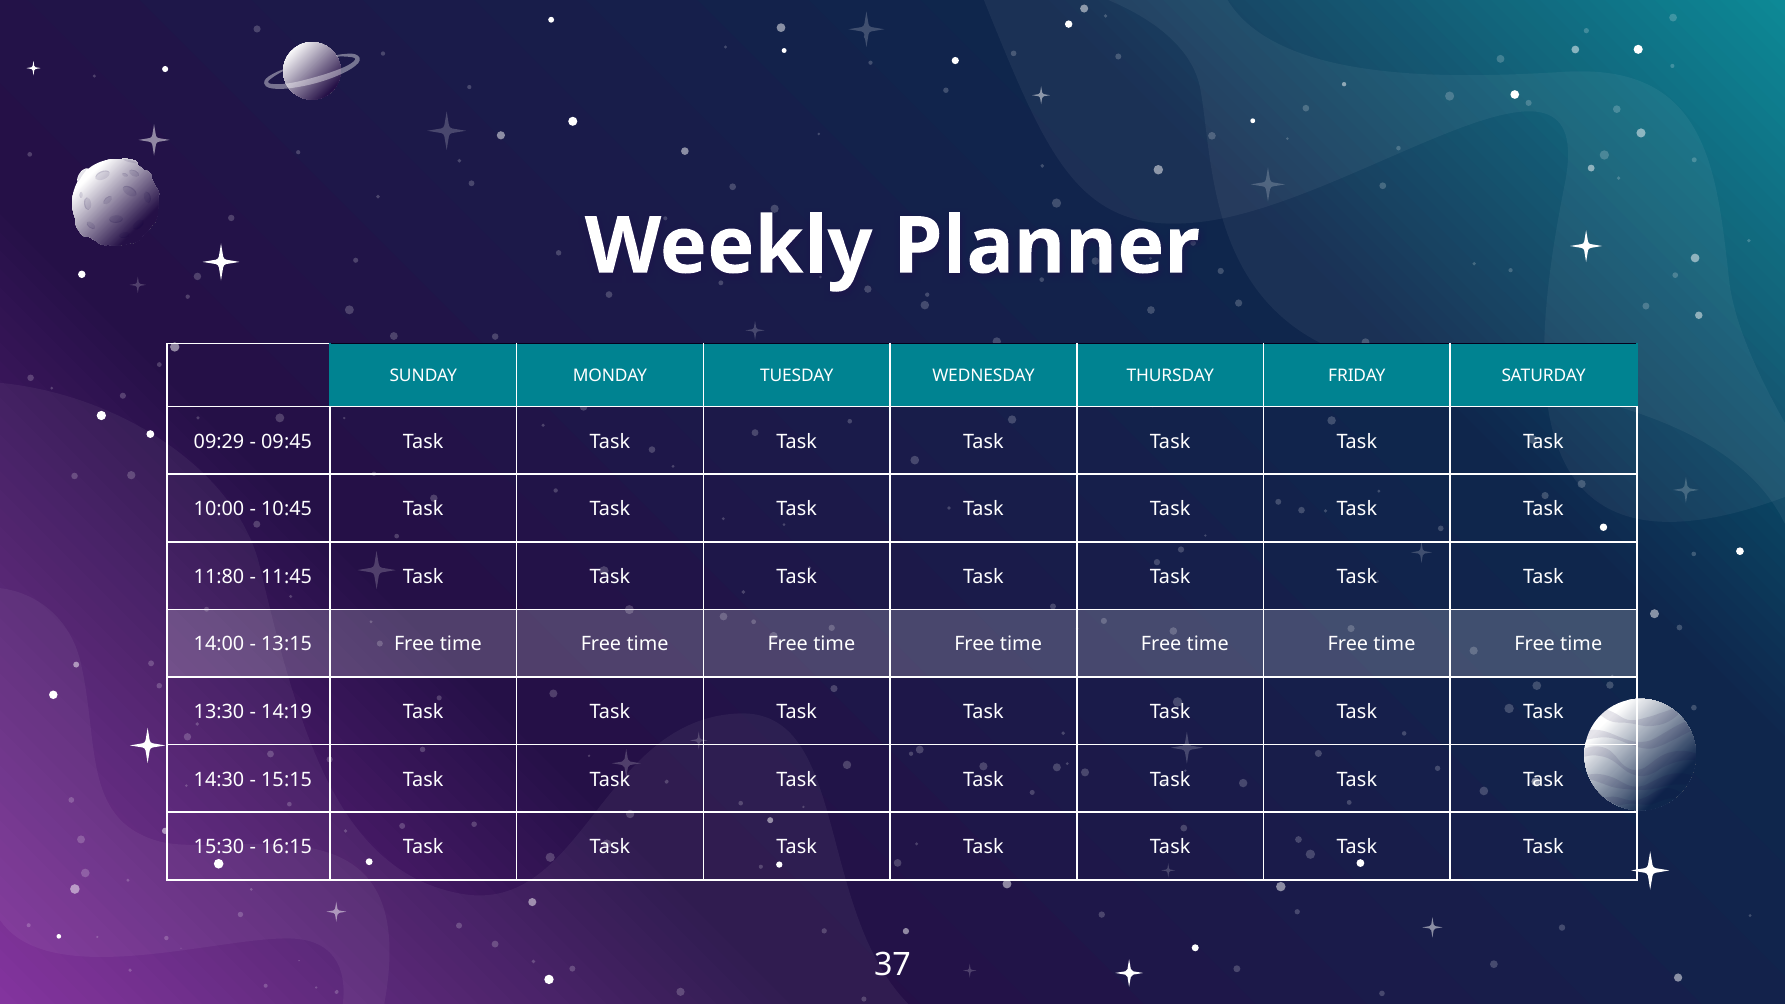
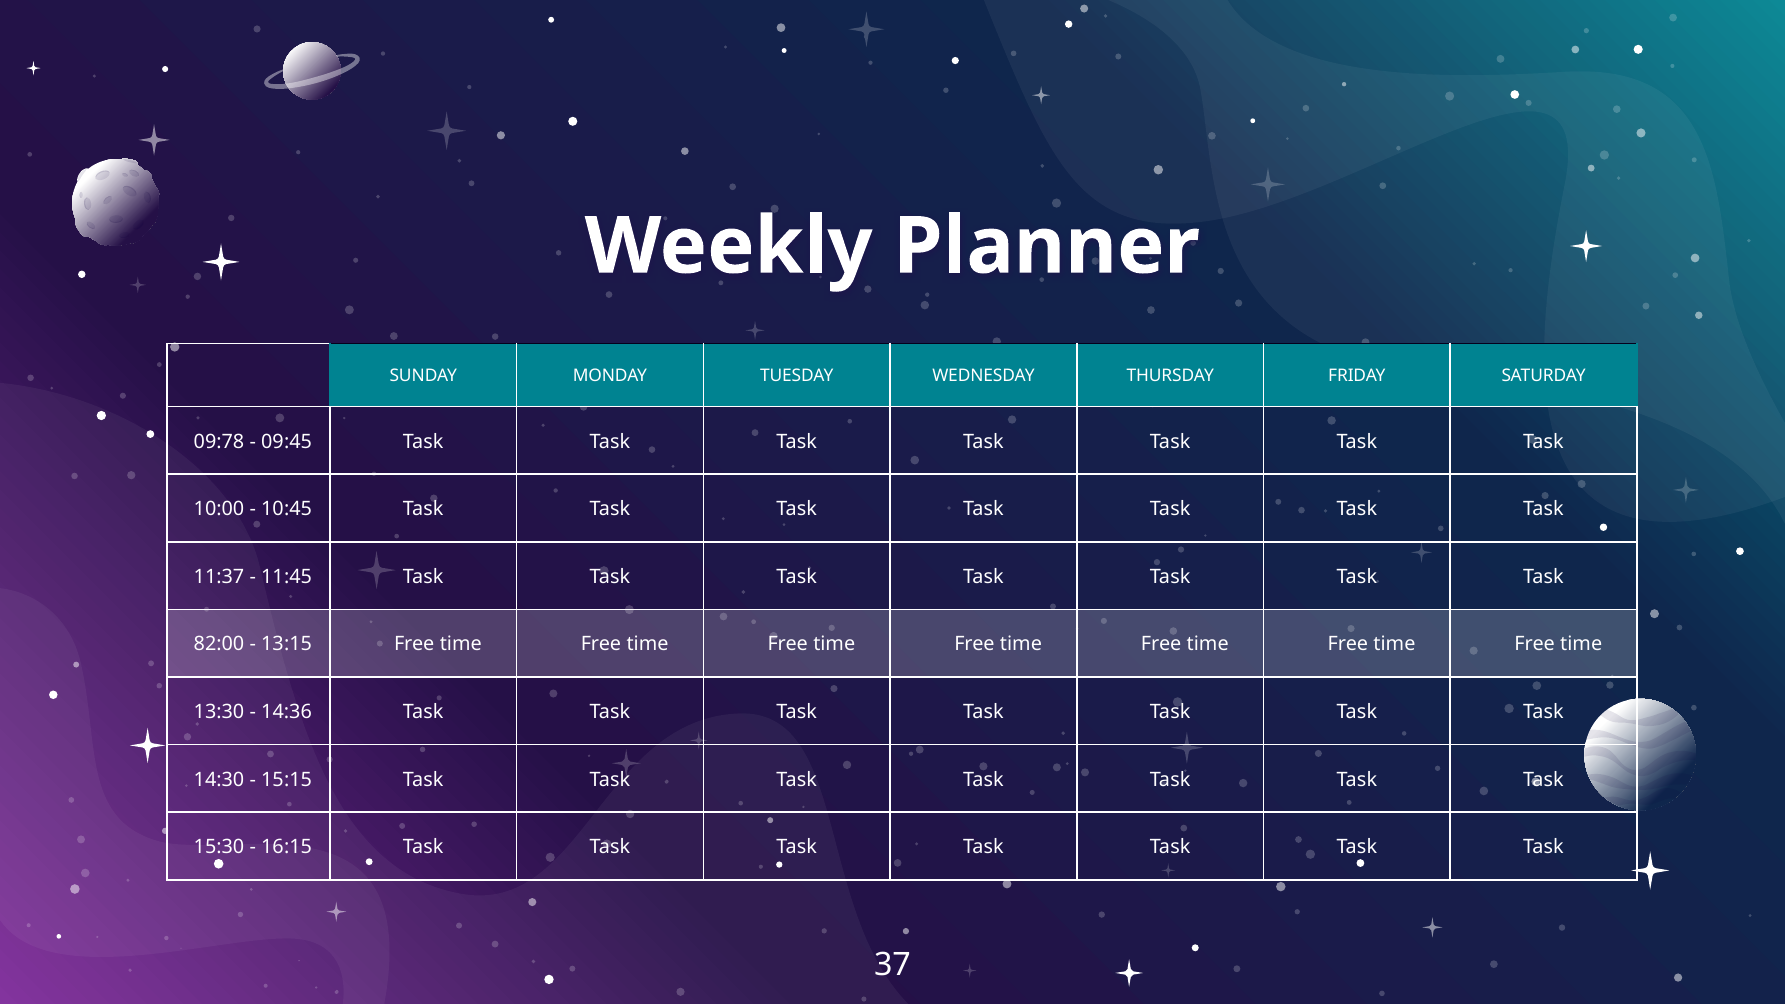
09:29: 09:29 -> 09:78 (219, 442)
11:80: 11:80 -> 11:37 (219, 577)
14:00: 14:00 -> 82:00 (219, 644)
14:19: 14:19 -> 14:36 (287, 712)
